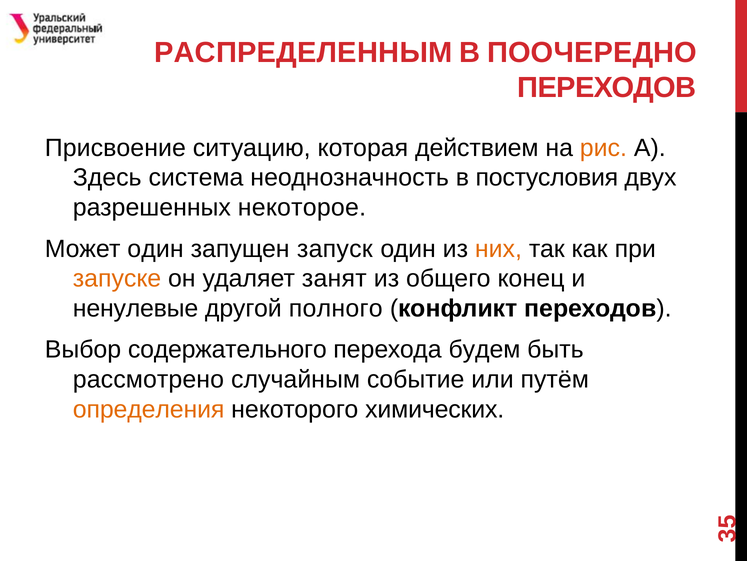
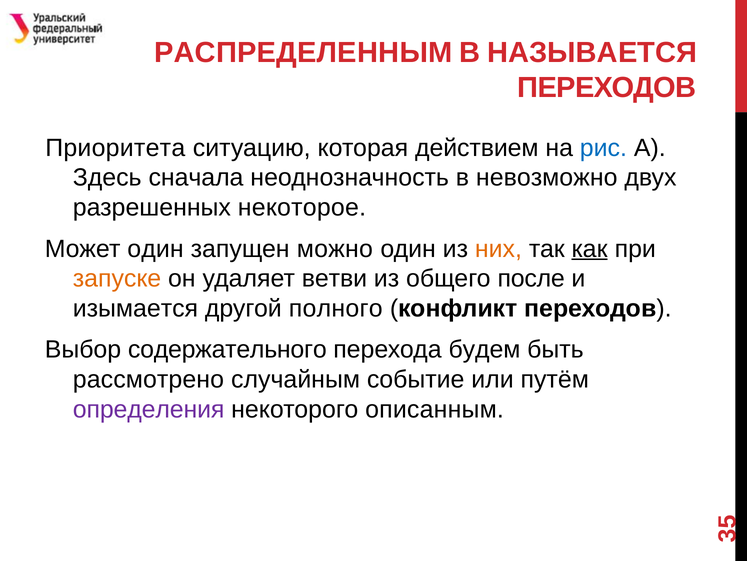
ПООЧЕРЕДНО: ПООЧЕРЕДНО -> НАЗЫВАЕТСЯ (592, 52)
Присвоение: Присвоение -> Приоритета (115, 148)
рис colour: orange -> blue (603, 148)
система: система -> сначала (196, 177)
постусловия: постусловия -> невозможно (547, 177)
запуск: запуск -> можно (335, 248)
как underline: none -> present (590, 248)
занят: занят -> ветви (334, 278)
конец: конец -> после (531, 278)
ненулевые: ненулевые -> изымается (135, 308)
определения colour: orange -> purple (149, 409)
химических: химических -> описанным (435, 409)
